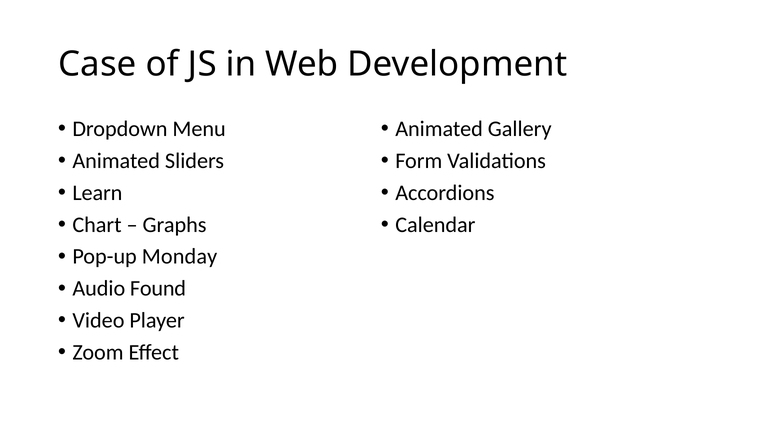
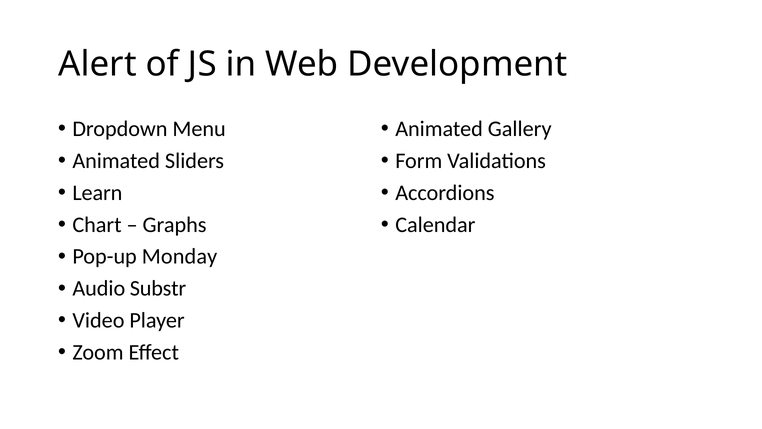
Case: Case -> Alert (97, 64)
Found: Found -> Substr (158, 288)
